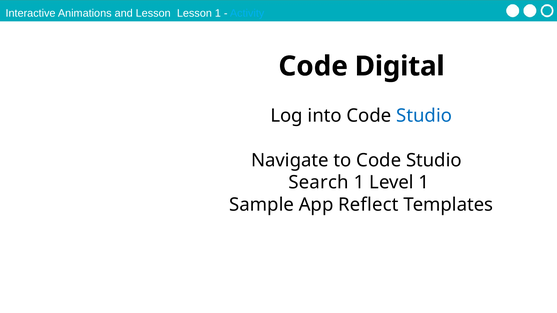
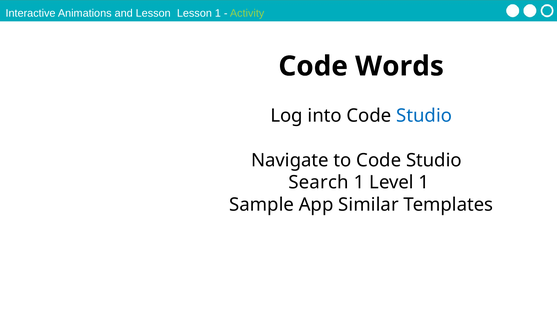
Activity colour: light blue -> light green (247, 13)
Digital: Digital -> Words (400, 66)
Reflect: Reflect -> Similar (369, 205)
